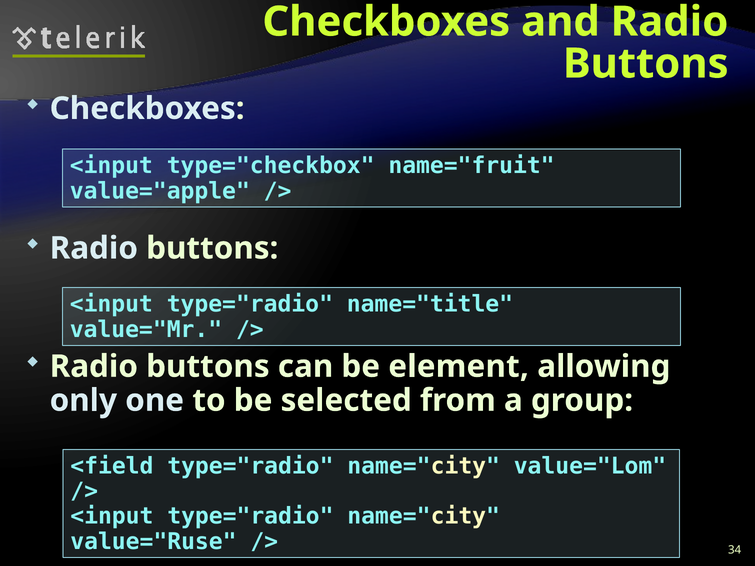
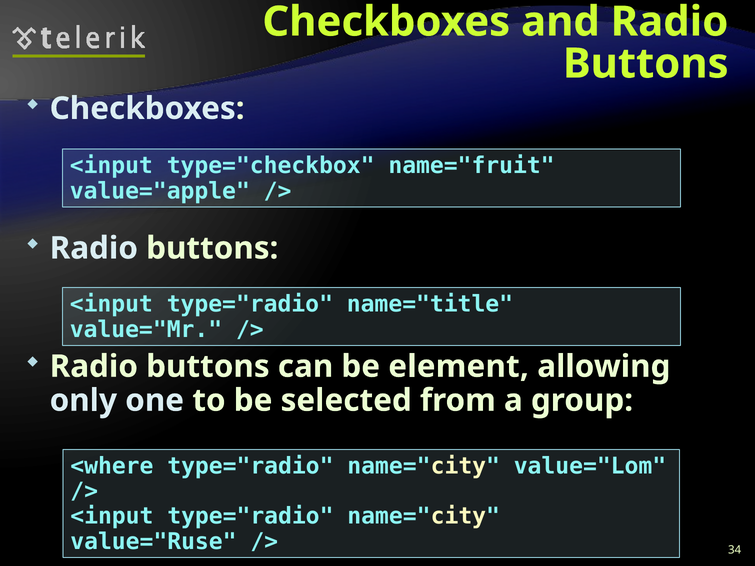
<field: <field -> <where (112, 466)
